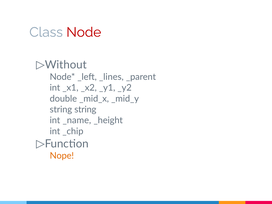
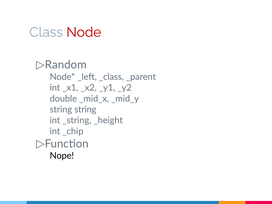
Without: Without -> Random (66, 65)
_lines: _lines -> _class (111, 77)
_name: _name -> _string (77, 120)
Nope colour: orange -> black (62, 156)
